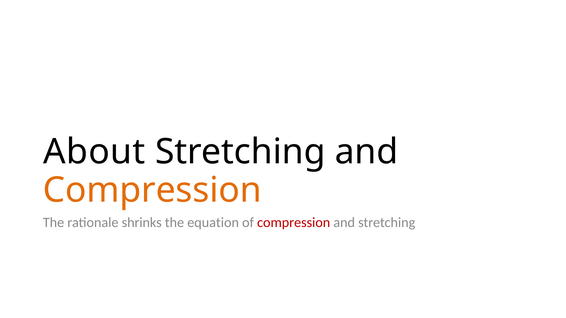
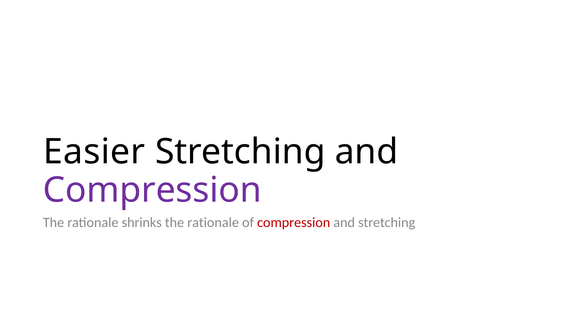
About: About -> Easier (94, 152)
Compression colour: orange -> purple (152, 190)
equation: equation -> rationale (213, 223)
